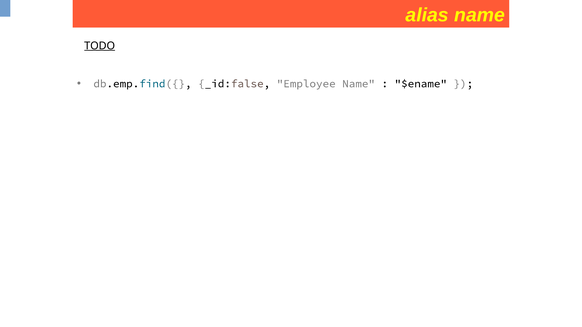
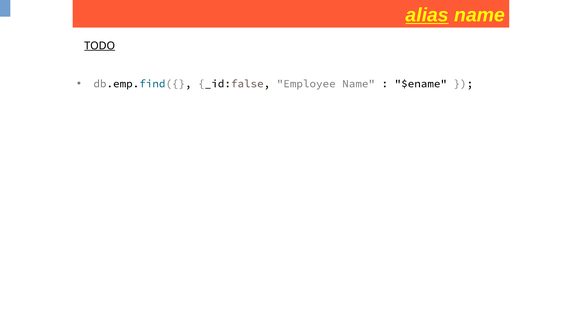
alias underline: none -> present (427, 15)
